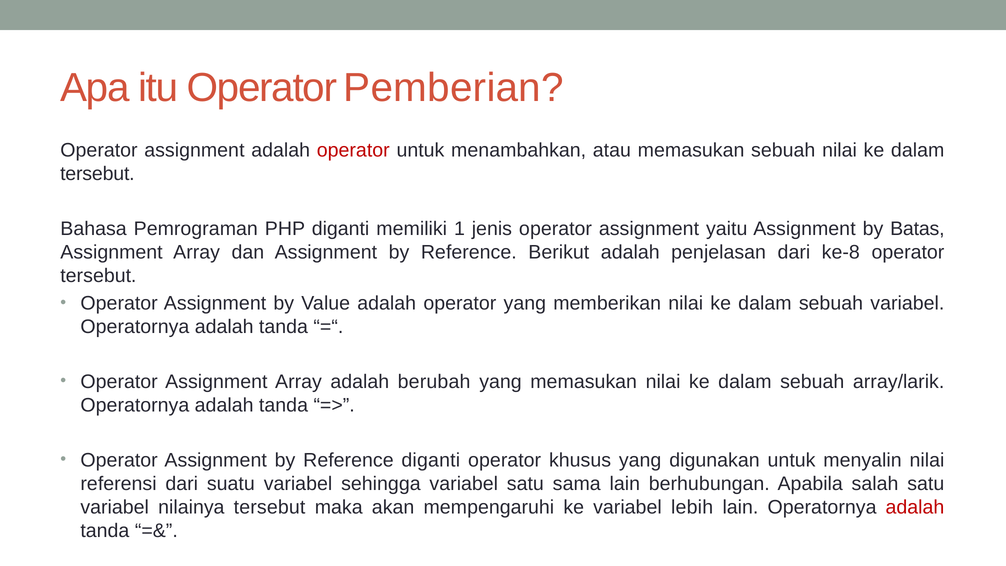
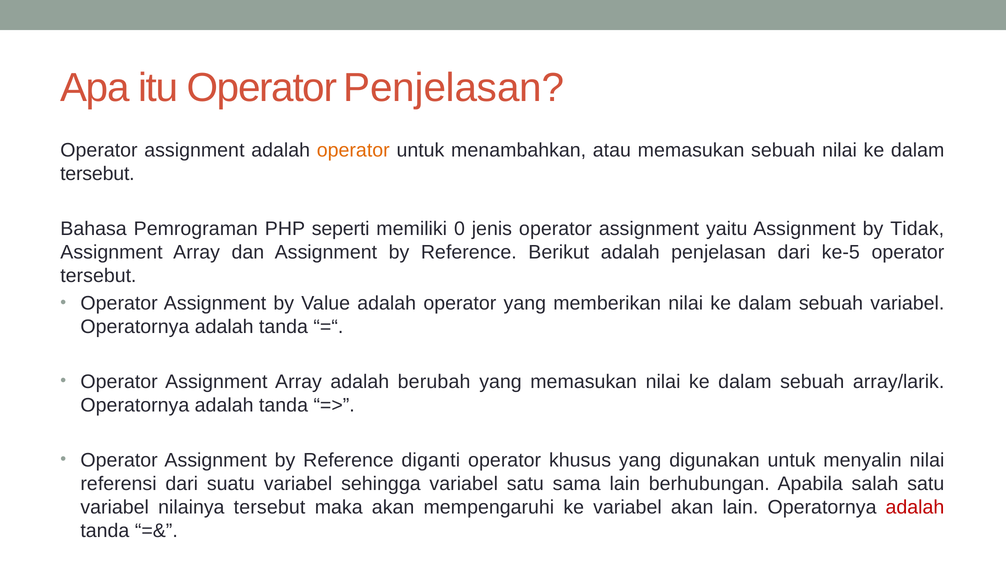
Operator Pemberian: Pemberian -> Penjelasan (454, 88)
operator colour: red -> orange (353, 150)
PHP diganti: diganti -> seperti (341, 229)
1: 1 -> 0 (459, 229)
Batas: Batas -> Tidak (917, 229)
ke-8: ke-8 -> ke-5 (841, 252)
variabel lebih: lebih -> akan (692, 507)
